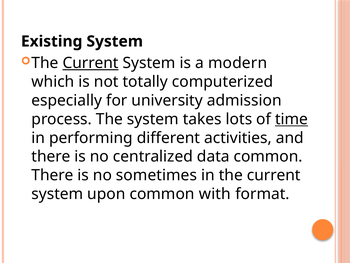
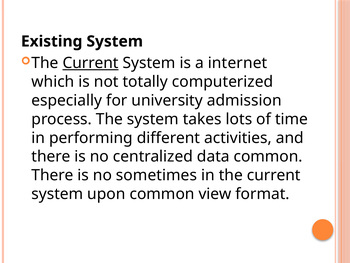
modern: modern -> internet (238, 63)
time underline: present -> none (292, 119)
with: with -> view (215, 194)
